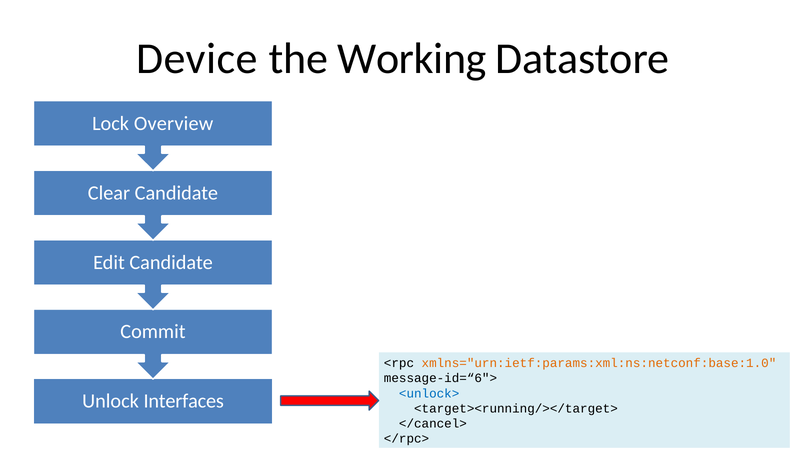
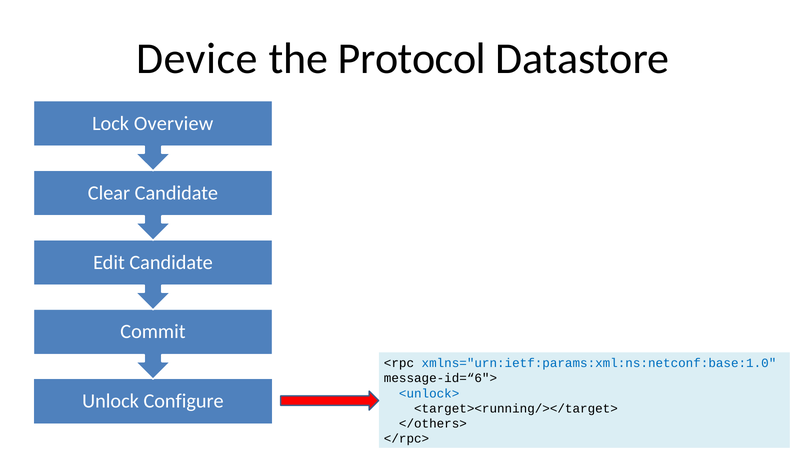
Working: Working -> Protocol (412, 59)
xmlns="urn:ietf:params:xml:ns:netconf:base:1.0 colour: orange -> blue (599, 363)
Interfaces: Interfaces -> Configure (184, 401)
</cancel>: </cancel> -> </others> (433, 423)
